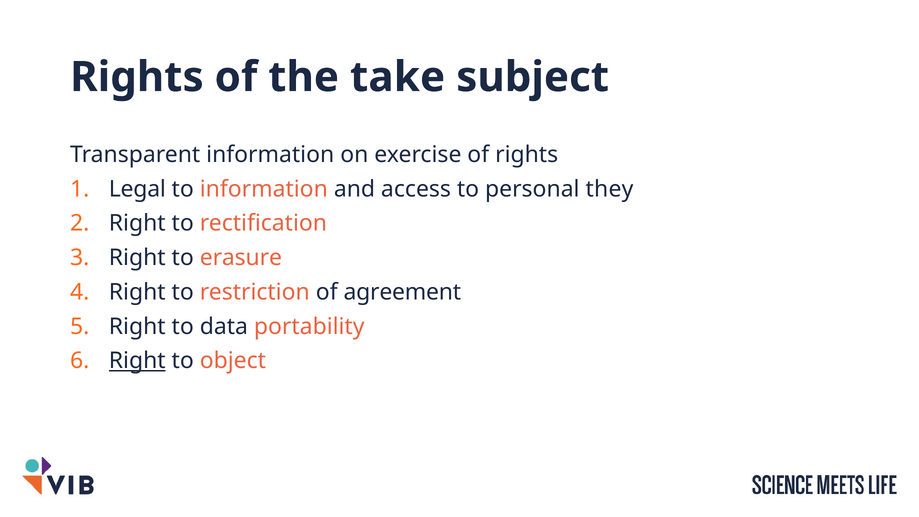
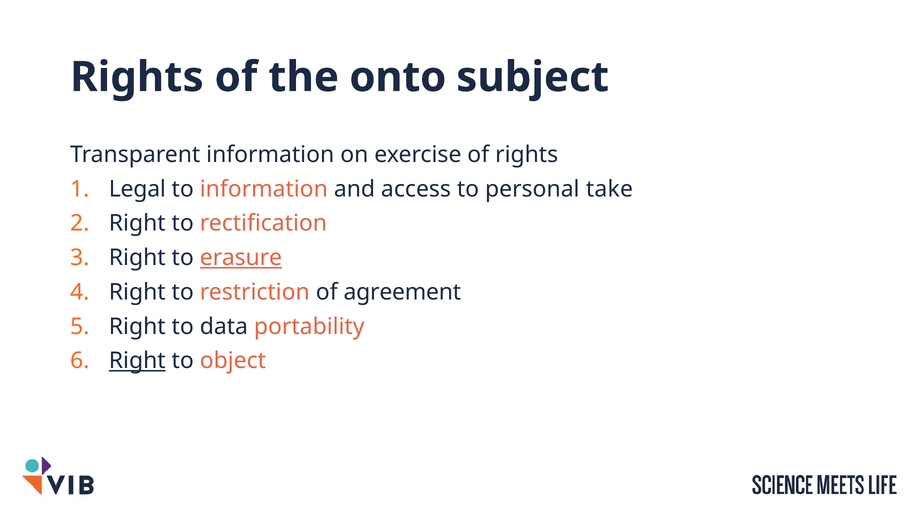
take: take -> onto (398, 77)
they: they -> take (610, 189)
erasure underline: none -> present (241, 258)
